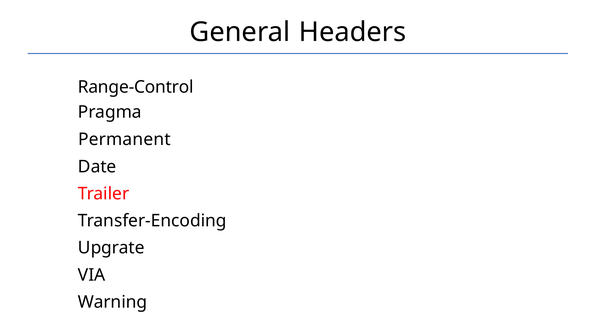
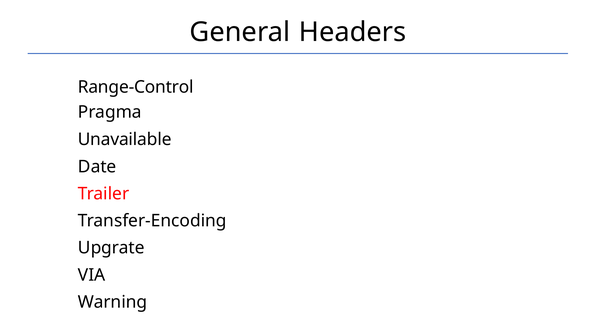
Permanent: Permanent -> Unavailable (125, 139)
